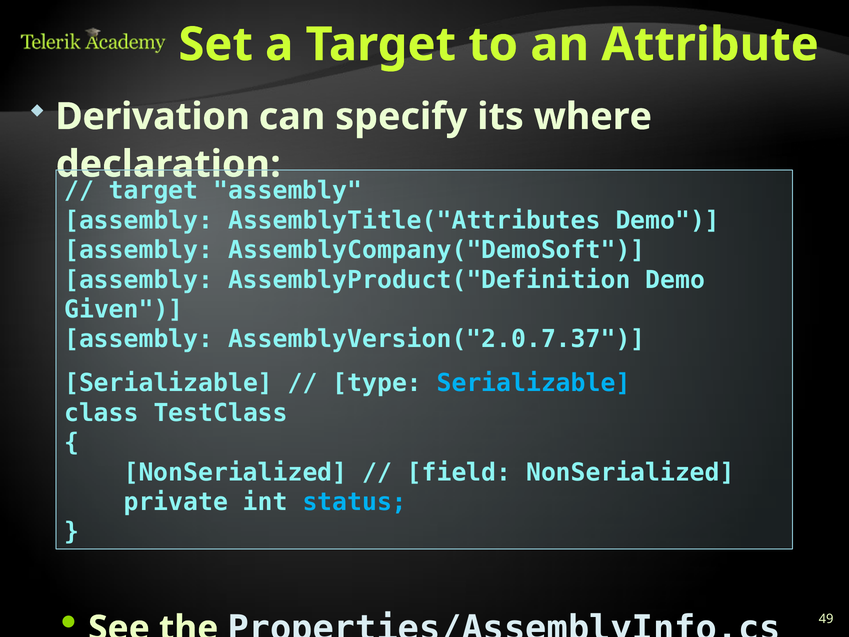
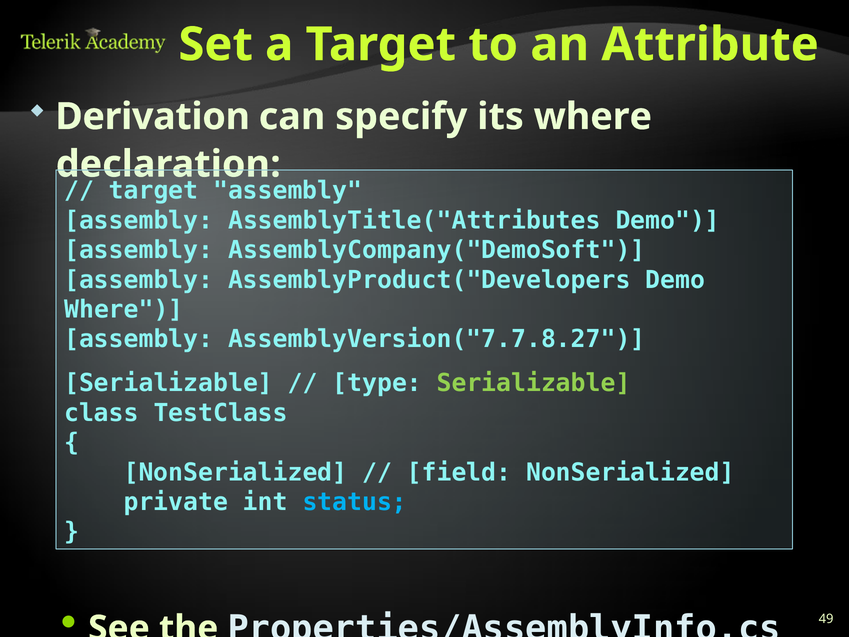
AssemblyProduct("Definition: AssemblyProduct("Definition -> AssemblyProduct("Developers (429, 280)
Given: Given -> Where (124, 309)
AssemblyVersion("2.0.7.37: AssemblyVersion("2.0.7.37 -> AssemblyVersion("7.7.8.27 (437, 339)
Serializable colour: light blue -> light green (534, 383)
